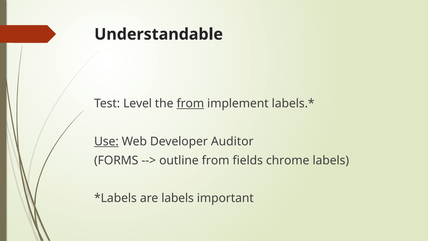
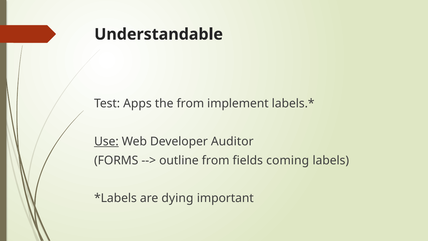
Level: Level -> Apps (137, 103)
from underline: present -> none (190, 103)
chrome: chrome -> coming (288, 160)
are labels: labels -> dying (177, 198)
